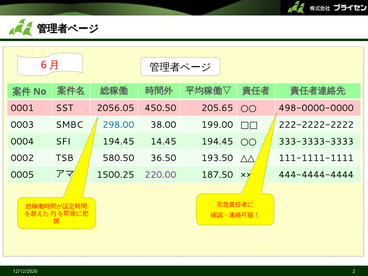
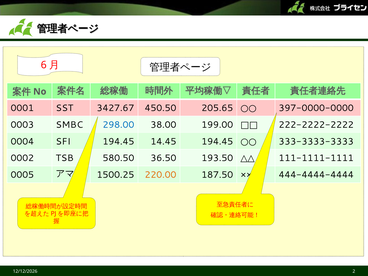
2056.05: 2056.05 -> 3427.67 (115, 108)
498-0000-0000: 498-0000-0000 -> 397-0000-0000 (316, 108)
220.00 colour: purple -> orange (161, 175)
